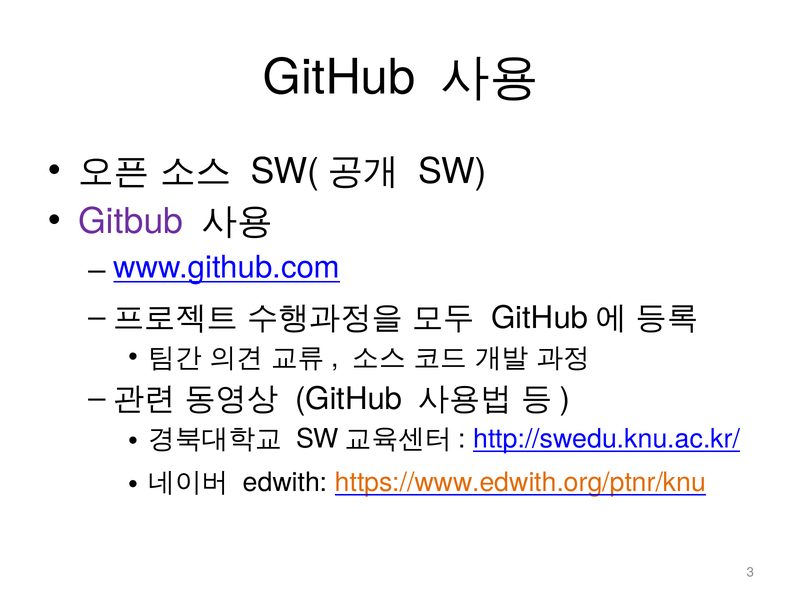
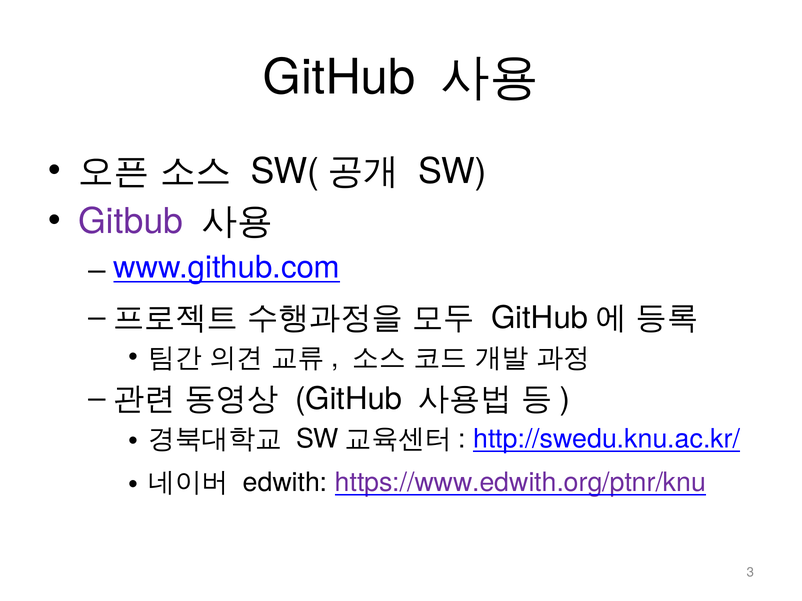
https://www.edwith.org/ptnr/knu colour: orange -> purple (520, 483)
